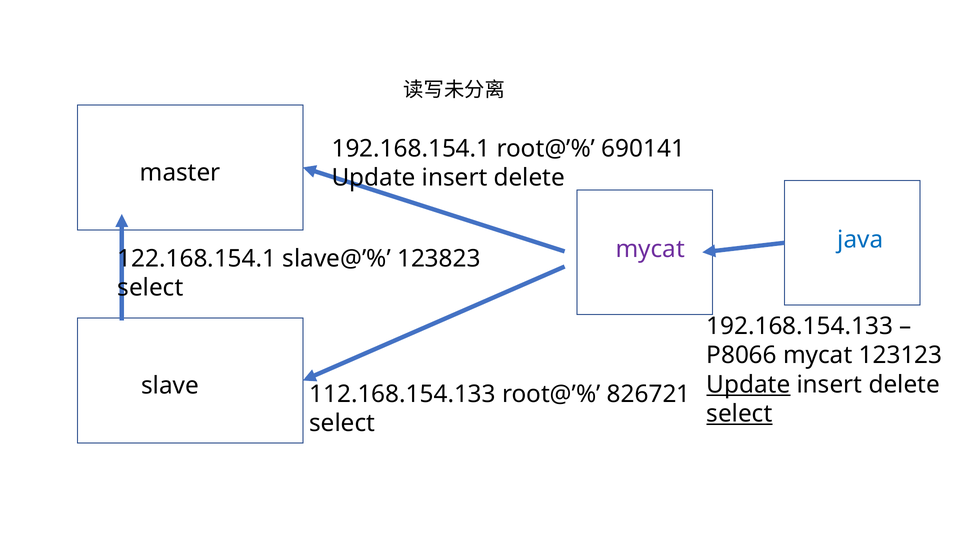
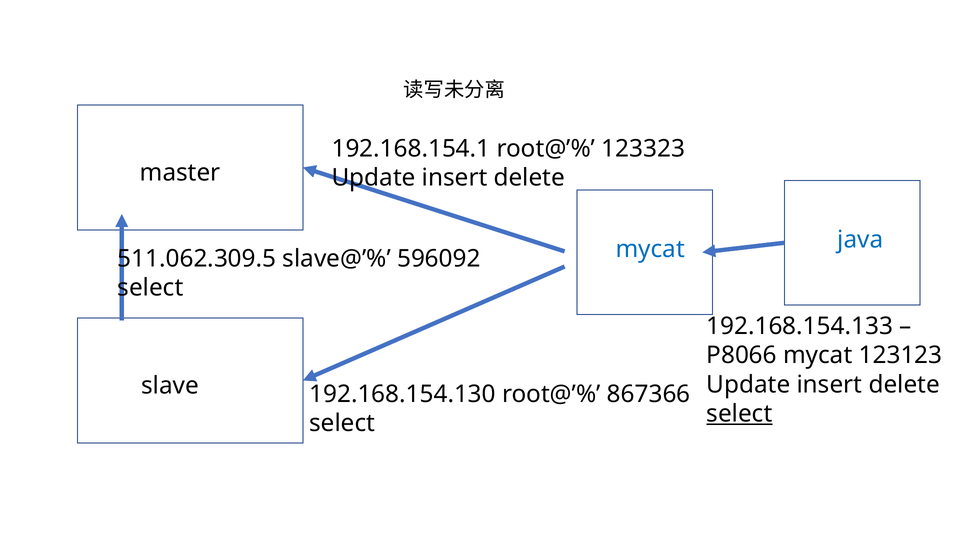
690141: 690141 -> 123323 (643, 149)
mycat colour: purple -> blue (650, 249)
122.168.154.1: 122.168.154.1 -> 511.062.309.5 (197, 259)
123823: 123823 -> 596092 (439, 259)
Update underline: present -> none (748, 385)
112.168.154.133: 112.168.154.133 -> 192.168.154.130 (403, 394)
826721: 826721 -> 867366 (649, 394)
